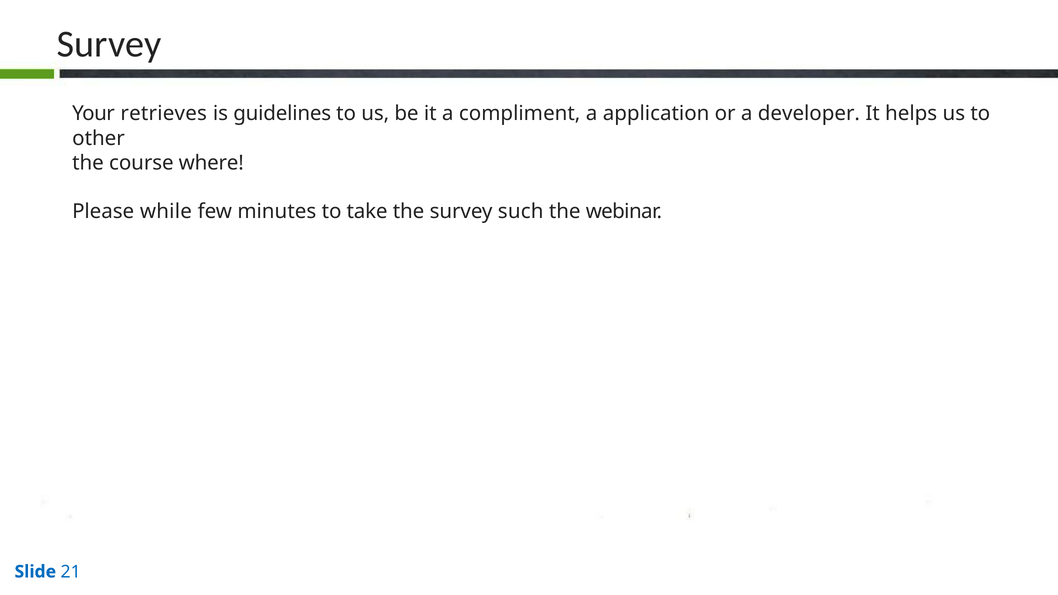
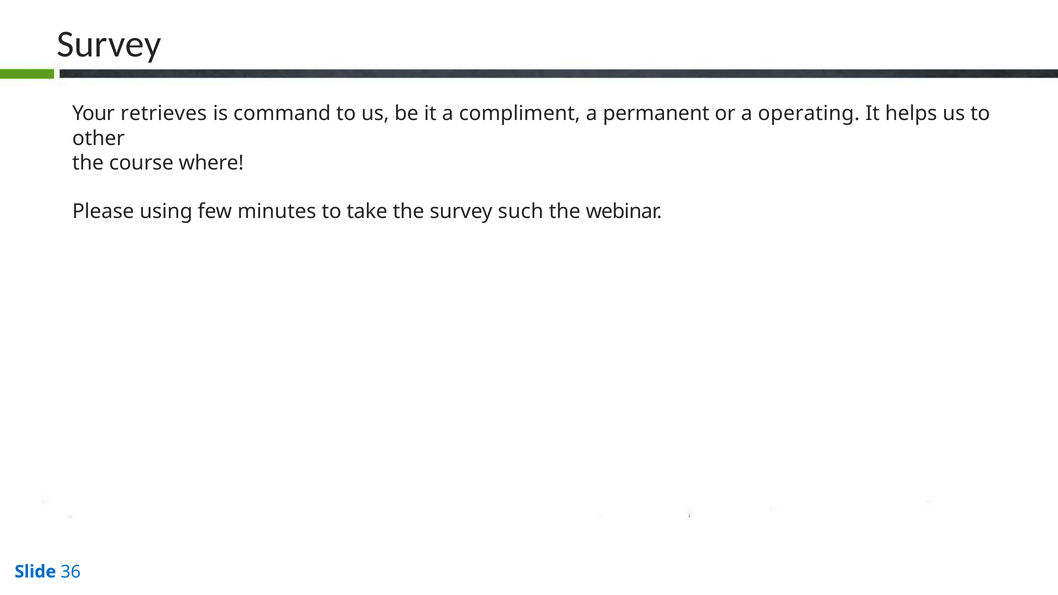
guidelines: guidelines -> command (282, 114)
application: application -> permanent (656, 114)
developer: developer -> operating (809, 114)
while: while -> using (166, 212)
21: 21 -> 36 (71, 572)
